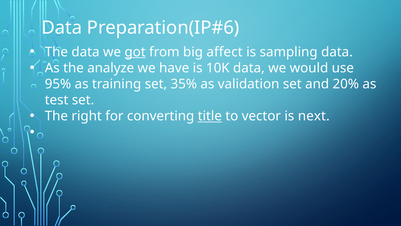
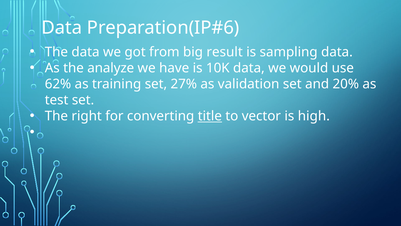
got underline: present -> none (135, 52)
affect: affect -> result (225, 52)
95%: 95% -> 62% (58, 84)
35%: 35% -> 27% (184, 84)
next: next -> high (314, 116)
